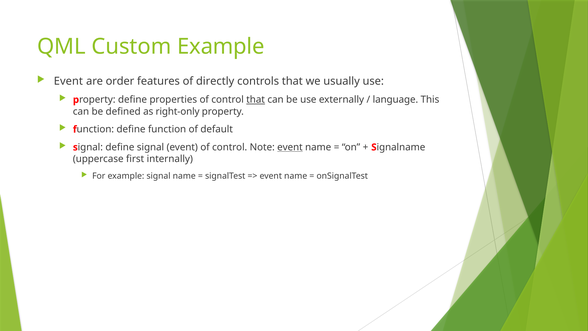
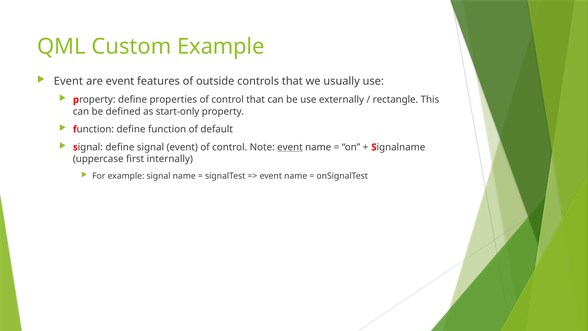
are order: order -> event (120, 81)
directly: directly -> outside (215, 81)
that underline: present -> none (256, 100)
language: language -> rectangle (395, 100)
right-only: right-only -> start-only (178, 111)
